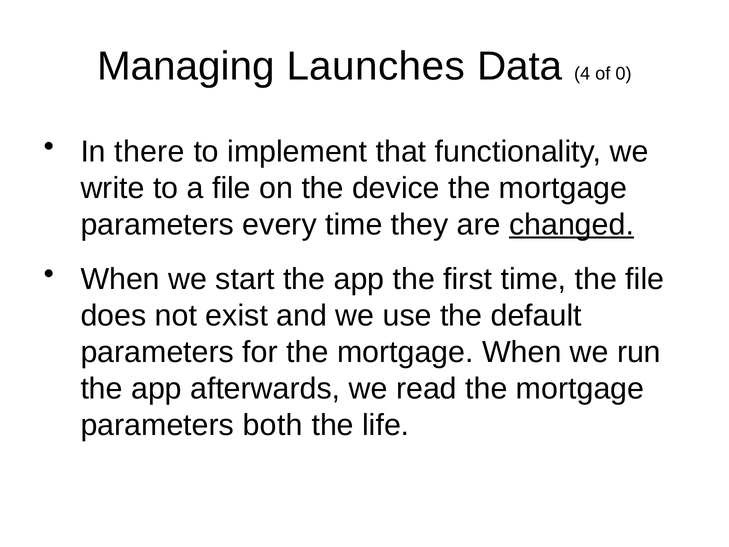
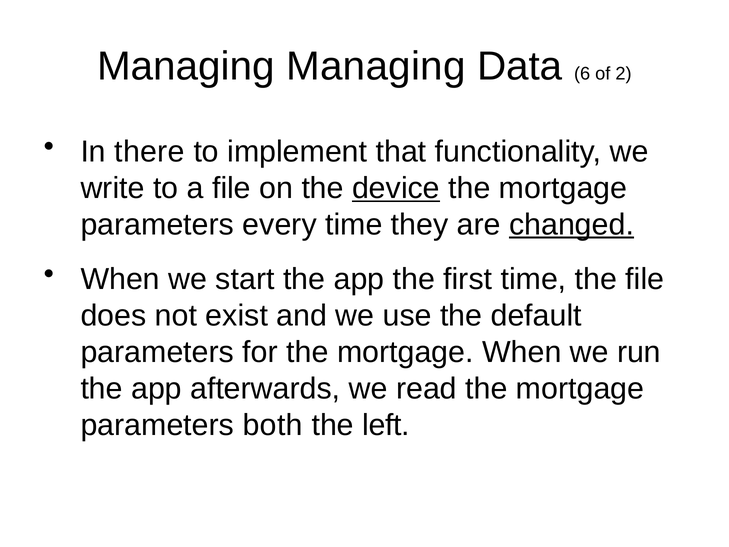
Managing Launches: Launches -> Managing (376, 67)
4: 4 -> 6 (582, 74)
0: 0 -> 2 (624, 74)
device underline: none -> present (396, 188)
life: life -> left (386, 425)
